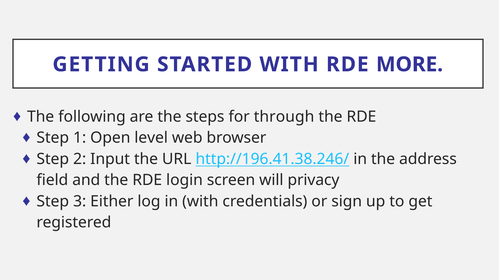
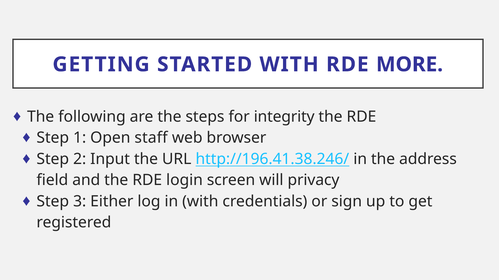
through: through -> integrity (284, 117)
level: level -> staff (151, 138)
